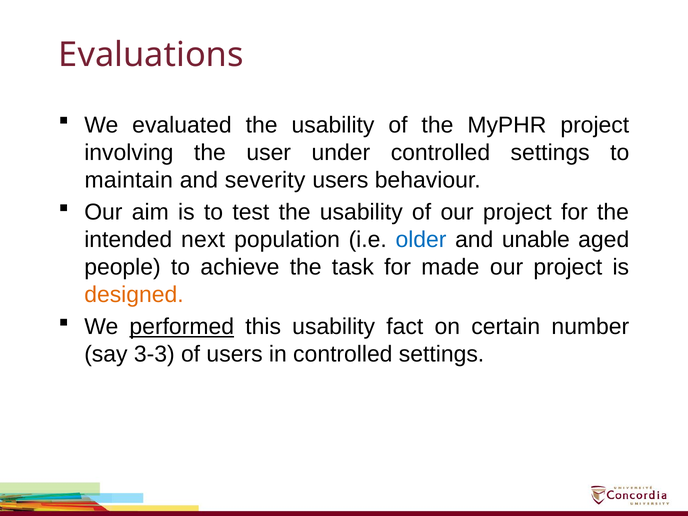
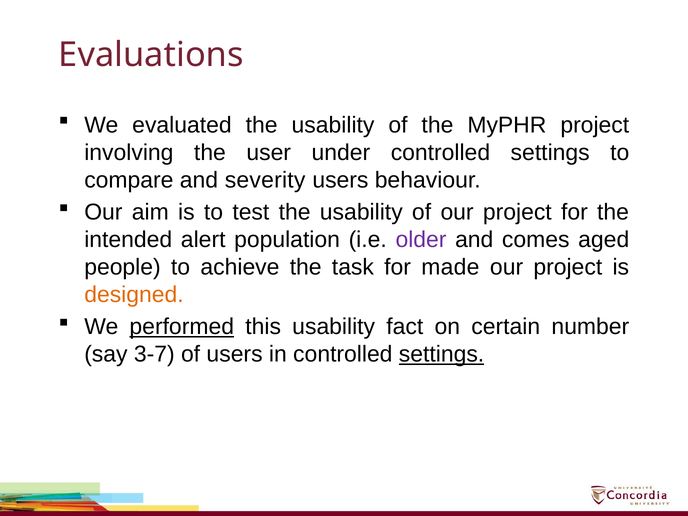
maintain: maintain -> compare (129, 180)
next: next -> alert (203, 240)
older colour: blue -> purple (421, 240)
unable: unable -> comes (536, 240)
3-3: 3-3 -> 3-7 (154, 354)
settings underline: none -> present (442, 354)
